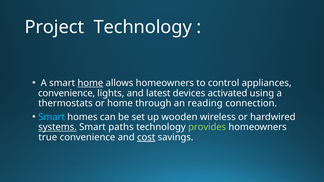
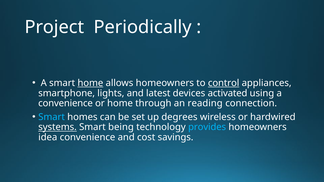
Project Technology: Technology -> Periodically (143, 27)
control underline: none -> present (224, 83)
convenience: convenience -> smartphone (67, 93)
thermostats: thermostats -> convenience (66, 104)
wooden: wooden -> degrees (179, 117)
paths: paths -> being (121, 127)
provides colour: light green -> light blue (207, 127)
true: true -> idea (48, 138)
cost underline: present -> none (146, 138)
